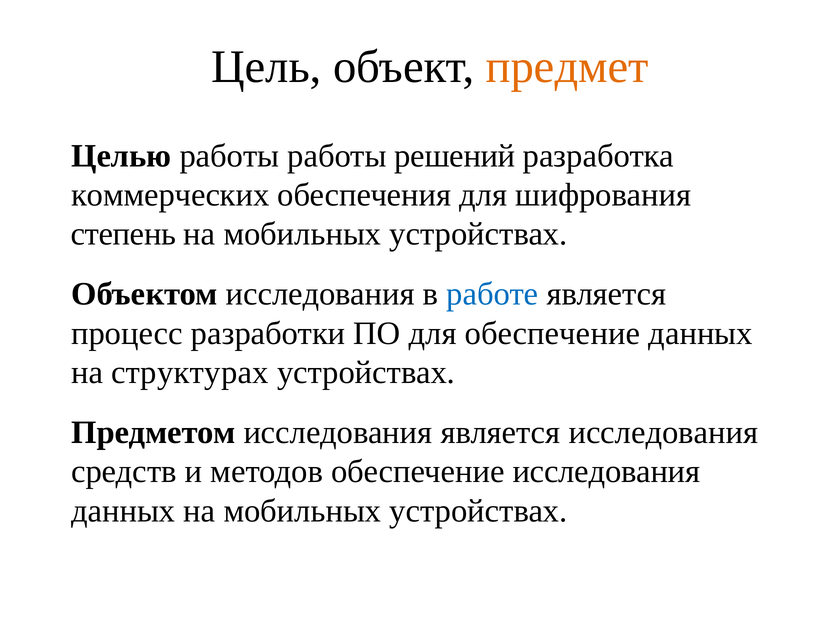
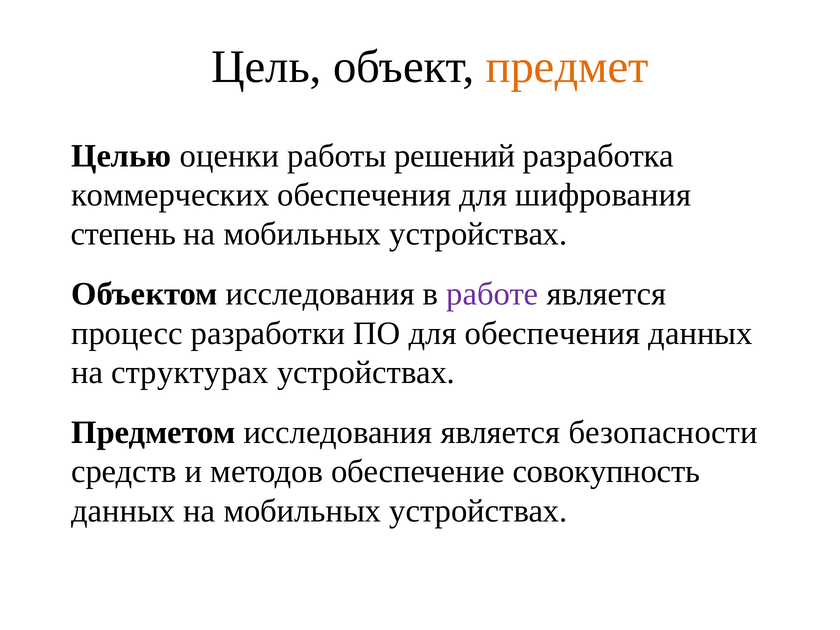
Целью работы: работы -> оценки (229, 156)
работе colour: blue -> purple (492, 294)
для обеспечение: обеспечение -> обеспечения (552, 333)
является исследования: исследования -> безопасности (663, 433)
обеспечение исследования: исследования -> совокупность (606, 472)
